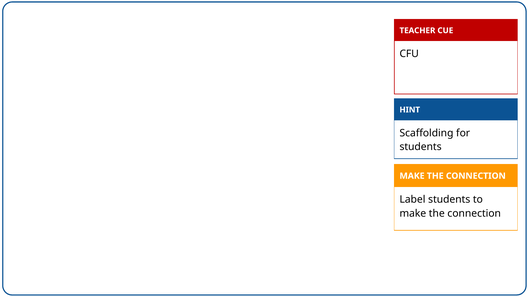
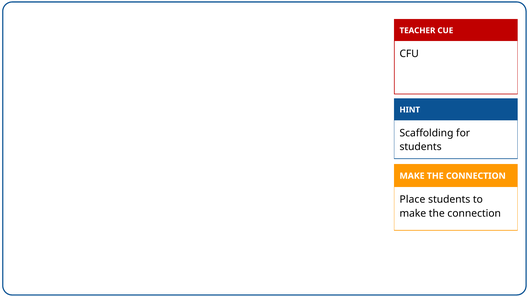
Label: Label -> Place (412, 200)
